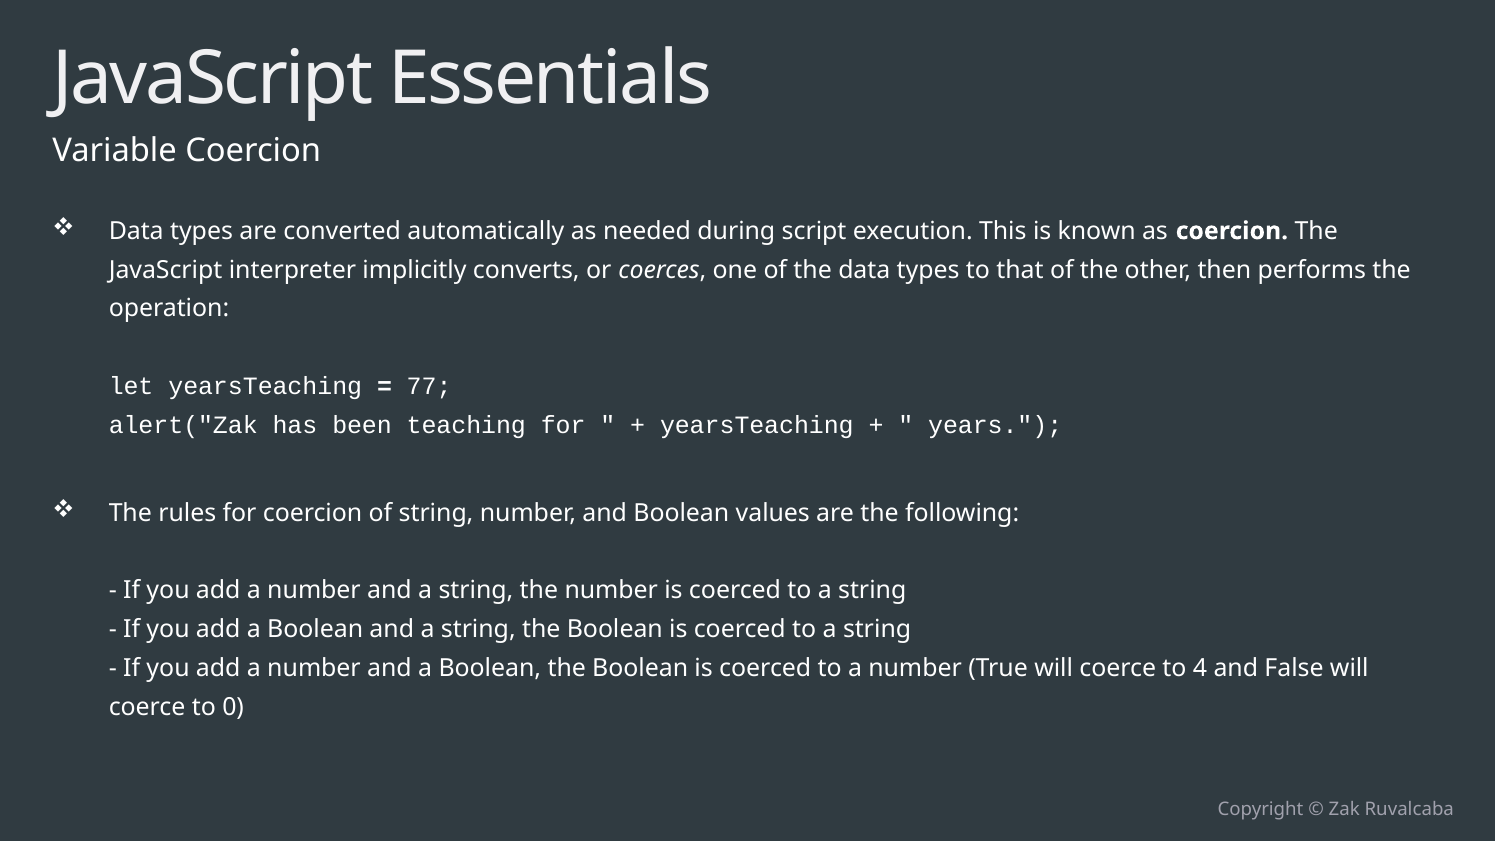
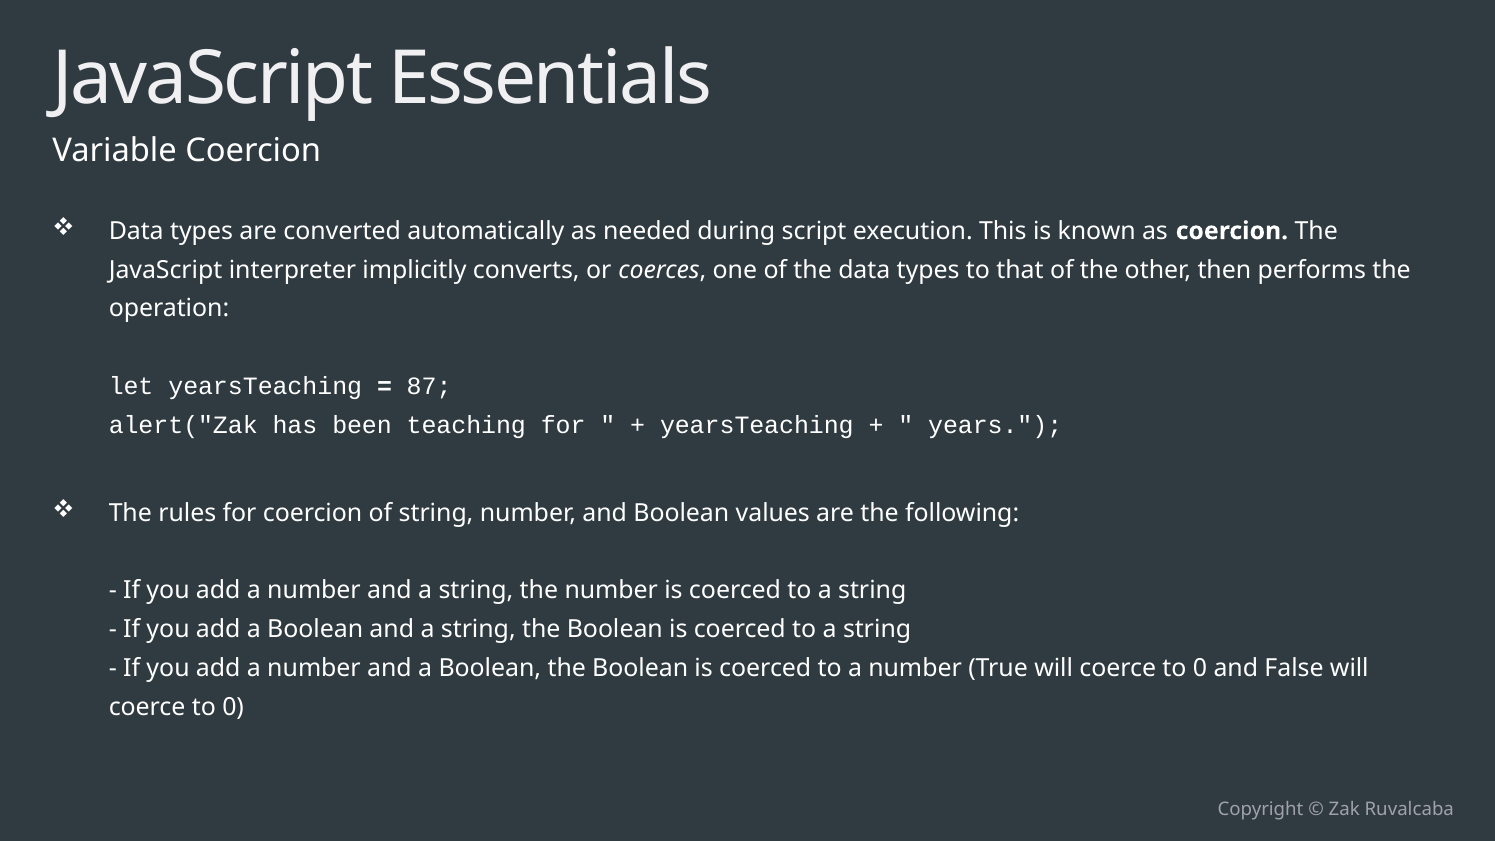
77: 77 -> 87 (429, 386)
4: 4 -> 0 (1200, 668)
